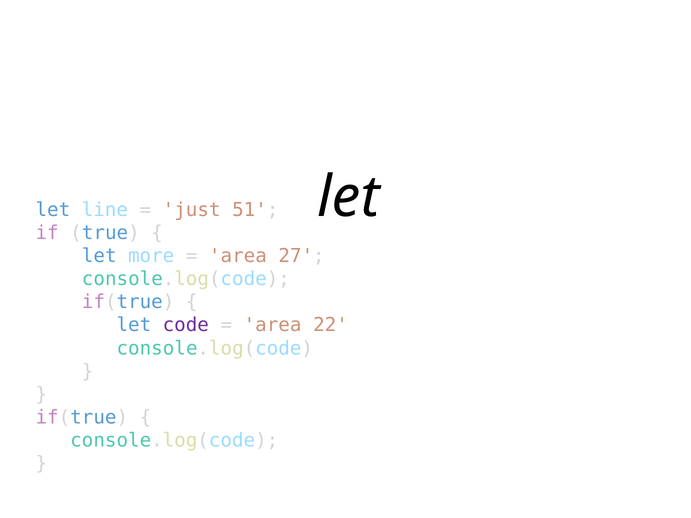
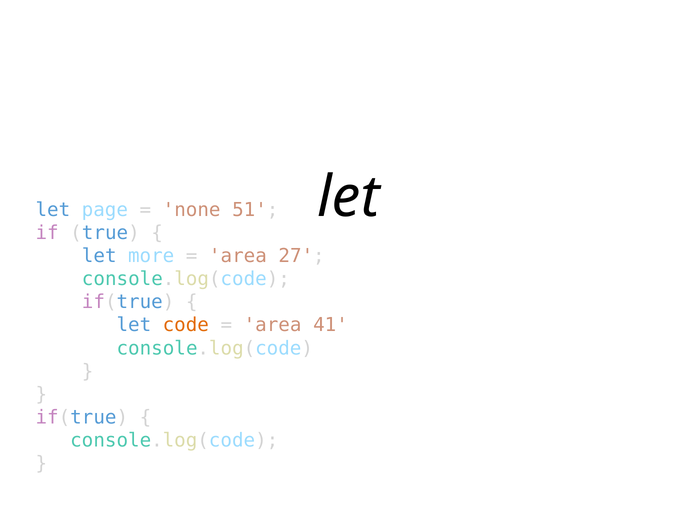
line: line -> page (105, 210)
just: just -> none (192, 210)
code colour: purple -> orange (186, 325)
22: 22 -> 41 (330, 325)
